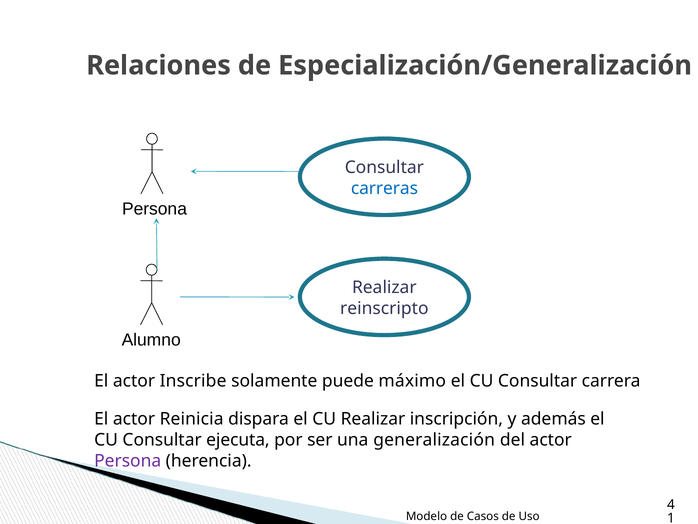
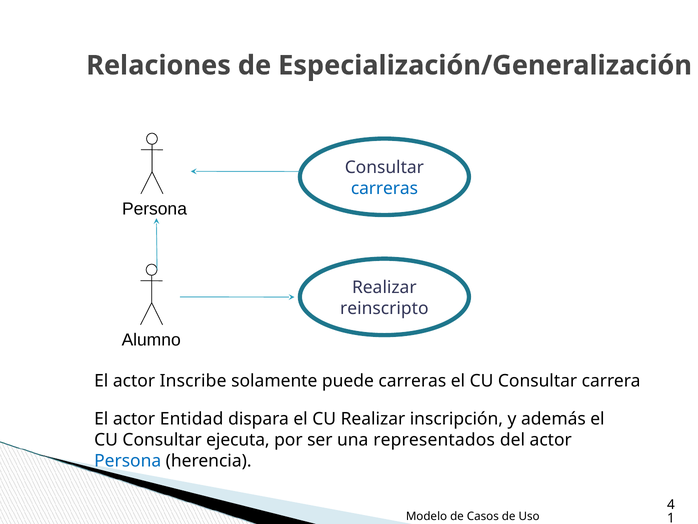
puede máximo: máximo -> carreras (412, 381)
Reinicia: Reinicia -> Entidad (192, 419)
generalización: generalización -> representados (434, 440)
Persona colour: purple -> blue (128, 461)
